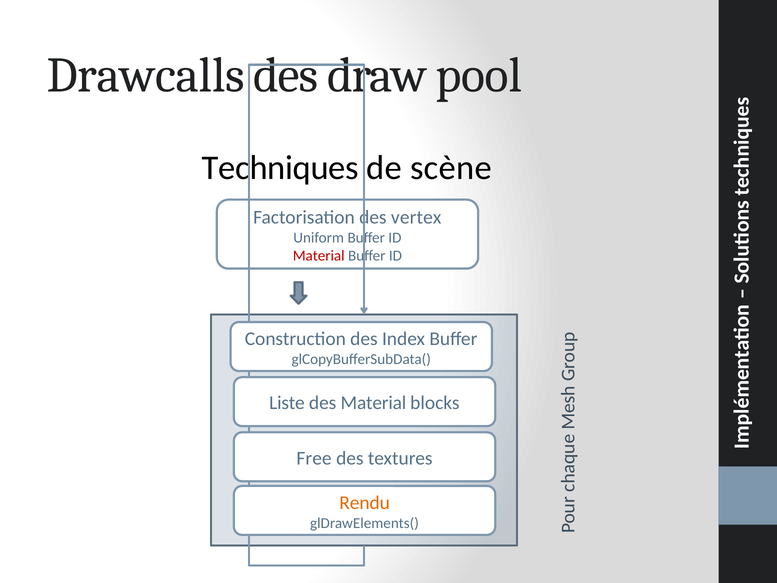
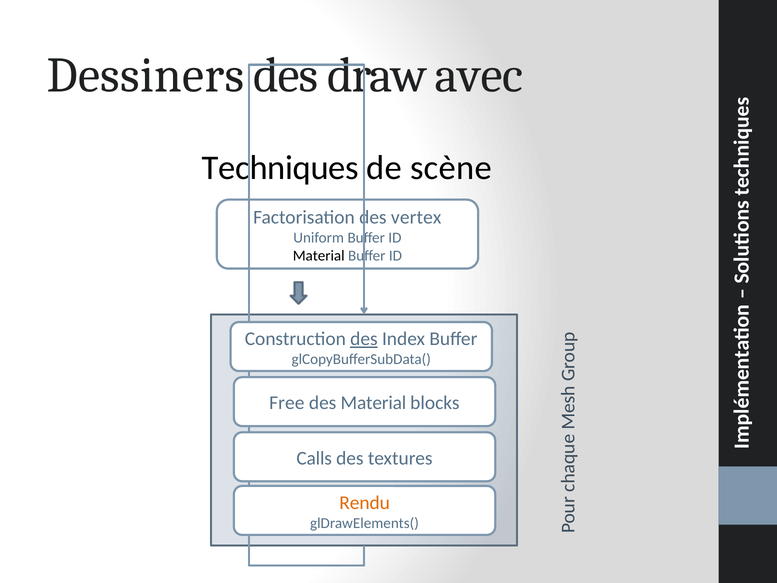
Drawcalls: Drawcalls -> Dessiners (145, 75)
pool: pool -> avec (479, 75)
Material colour: red -> black (319, 256)
des underline: none -> present (364, 339)
Liste: Liste -> Free (287, 403)
Free: Free -> Calls (314, 458)
